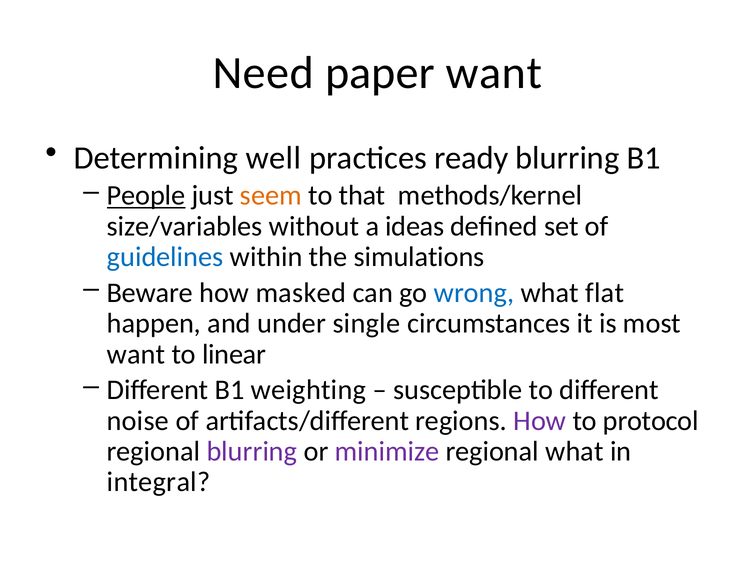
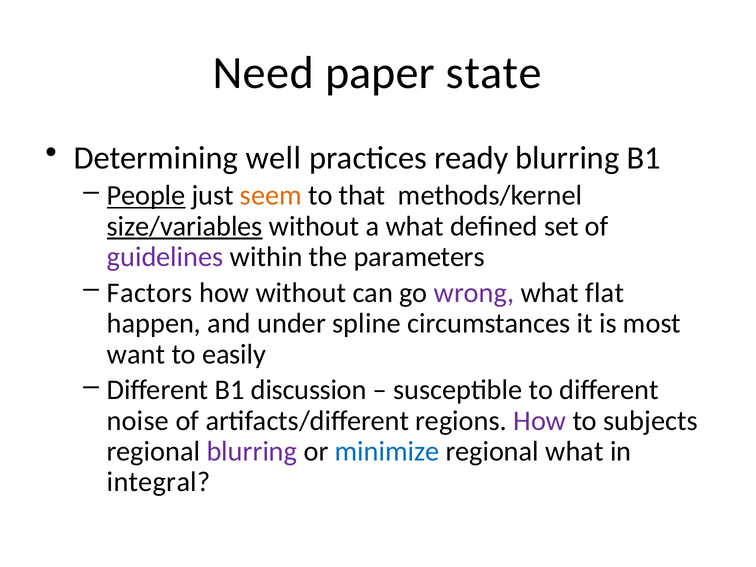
paper want: want -> state (494, 73)
size/variables underline: none -> present (185, 226)
a ideas: ideas -> what (415, 226)
guidelines colour: blue -> purple (165, 257)
simulations: simulations -> parameters (419, 257)
Beware: Beware -> Factors (150, 293)
how masked: masked -> without (301, 293)
wrong colour: blue -> purple (474, 293)
single: single -> spline (367, 323)
linear: linear -> easily (234, 354)
weighting: weighting -> discussion (309, 390)
protocol: protocol -> subjects (651, 421)
minimize colour: purple -> blue (387, 451)
